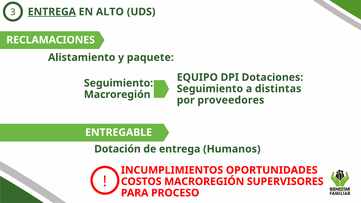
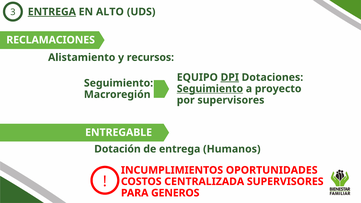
paquete: paquete -> recursos (150, 57)
DPI underline: none -> present (230, 77)
Seguimiento underline: none -> present (210, 89)
distintas: distintas -> proyecto (278, 89)
por proveedores: proveedores -> supervisores (231, 100)
COSTOS MACROREGIÓN: MACROREGIÓN -> CENTRALIZADA (204, 182)
PROCESO: PROCESO -> GENEROS (175, 193)
